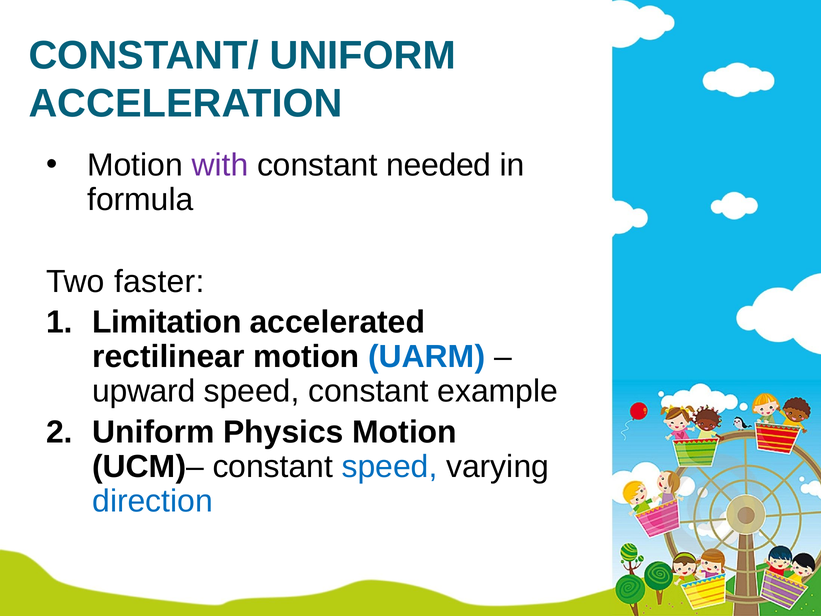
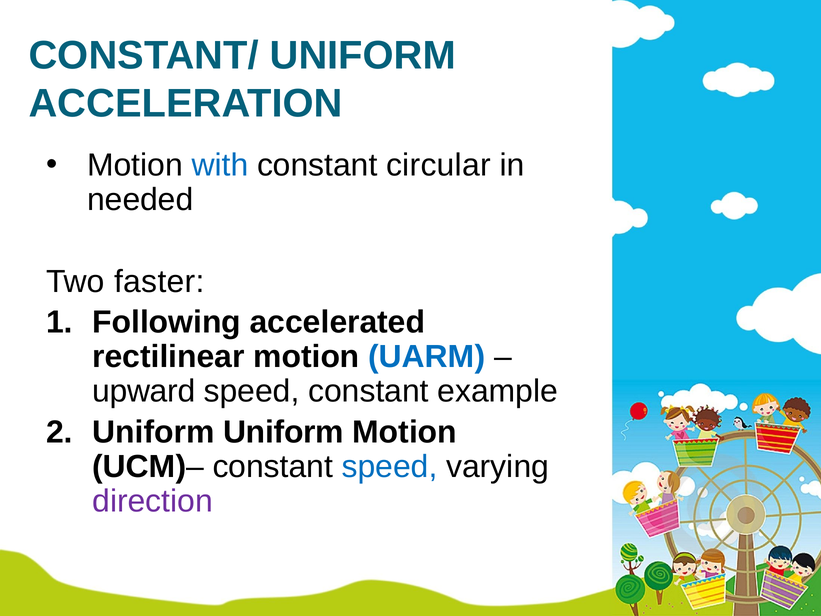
with colour: purple -> blue (220, 165)
needed: needed -> circular (438, 165)
formula: formula -> needed (140, 200)
Limitation: Limitation -> Following (167, 322)
Uniform Physics: Physics -> Uniform (284, 432)
direction colour: blue -> purple (153, 501)
